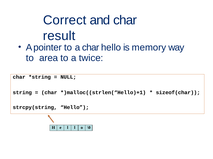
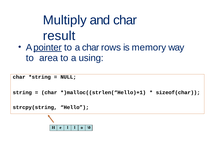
Correct: Correct -> Multiply (65, 20)
pointer underline: none -> present (48, 48)
char hello: hello -> rows (111, 48)
twice: twice -> using (91, 58)
